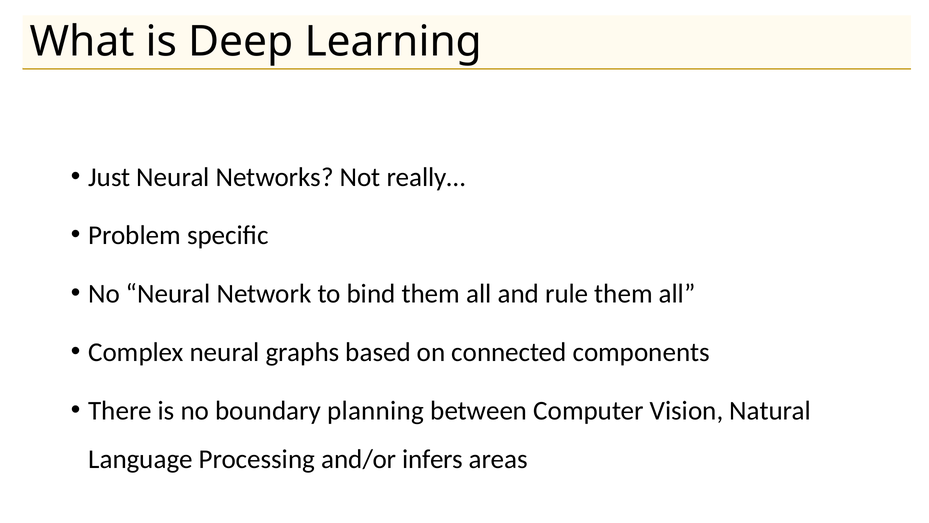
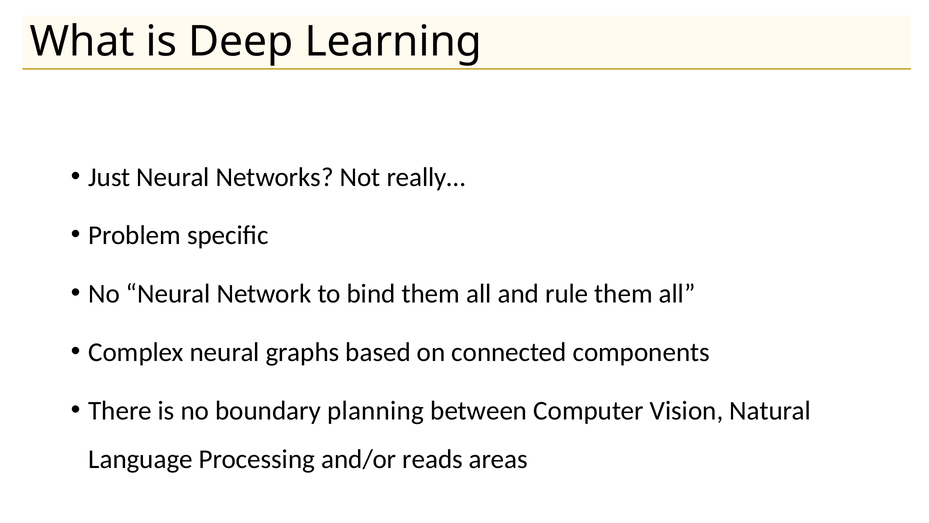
infers: infers -> reads (433, 459)
